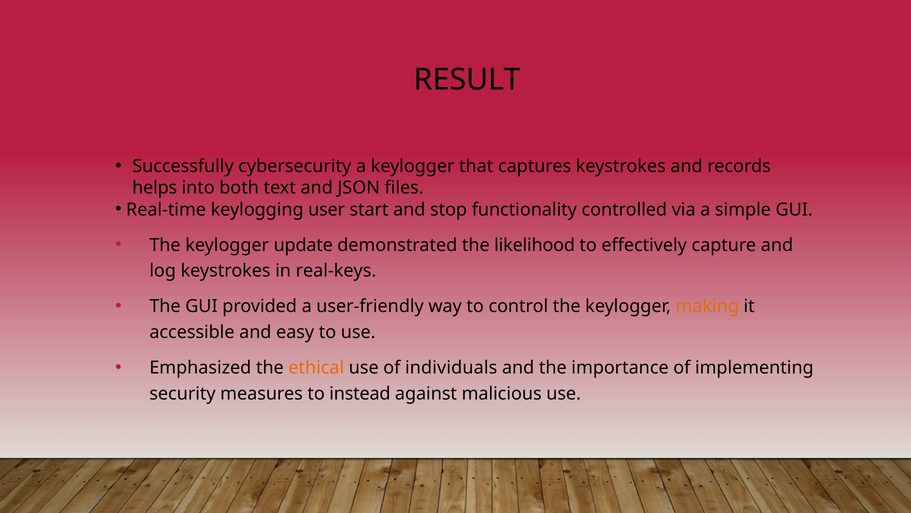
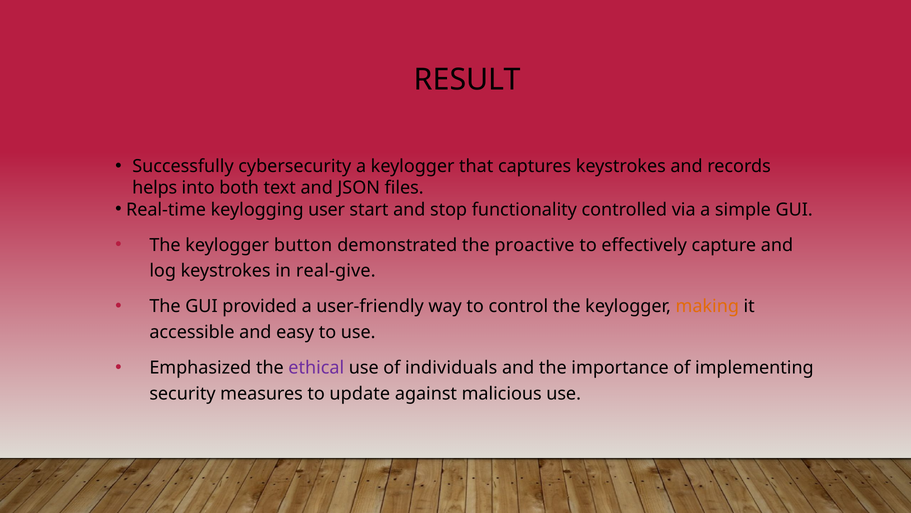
update: update -> button (303, 245)
likelihood: likelihood -> proactive (534, 245)
real-keys: real-keys -> real-give (336, 271)
ethical colour: orange -> purple (316, 367)
instead: instead -> update (360, 393)
